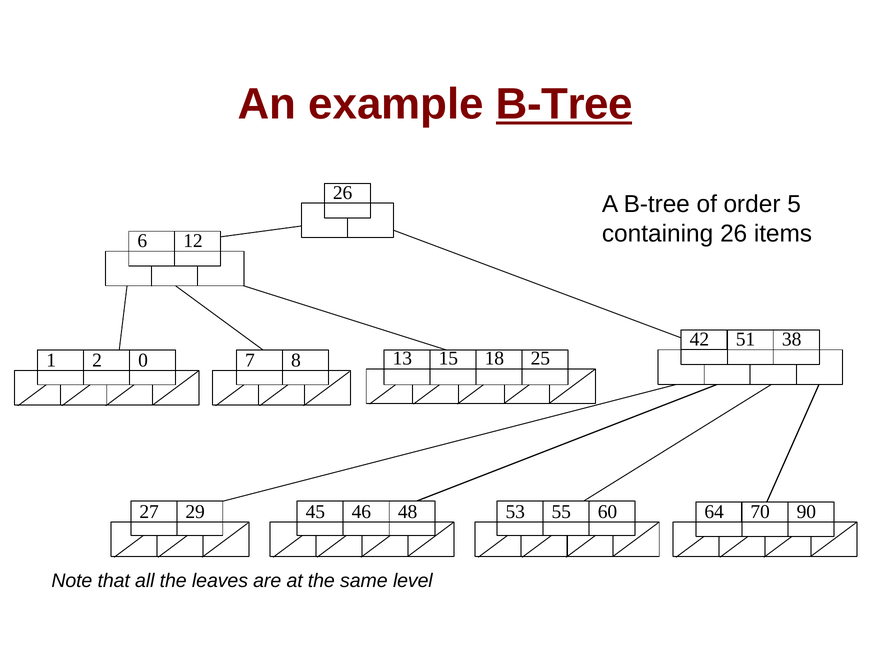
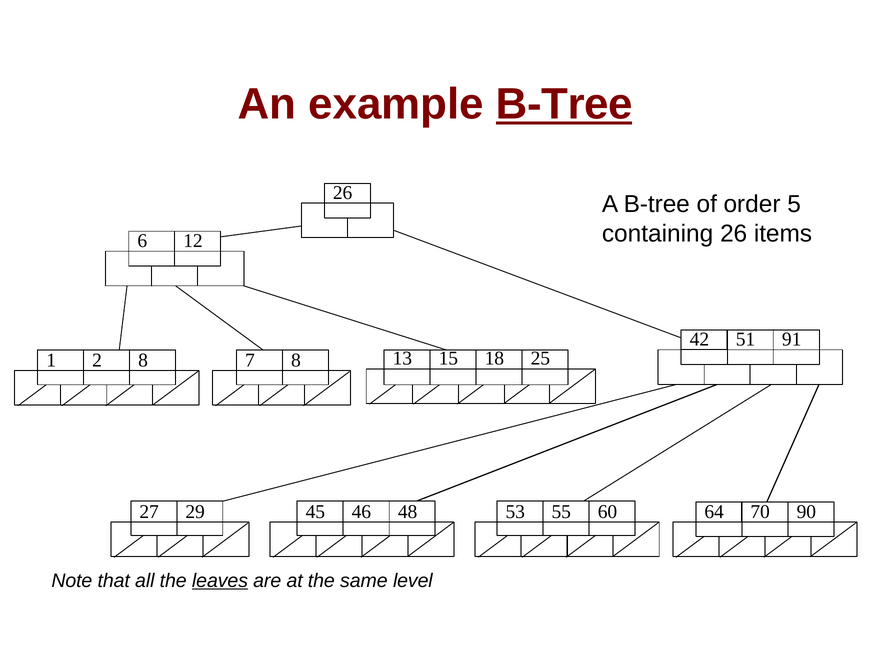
38: 38 -> 91 (792, 339)
2 0: 0 -> 8 (143, 360)
leaves underline: none -> present (220, 580)
